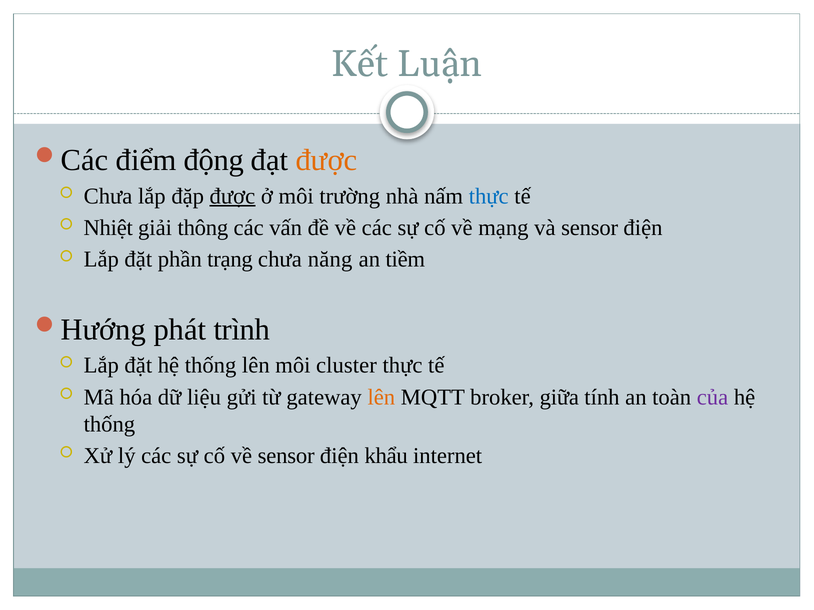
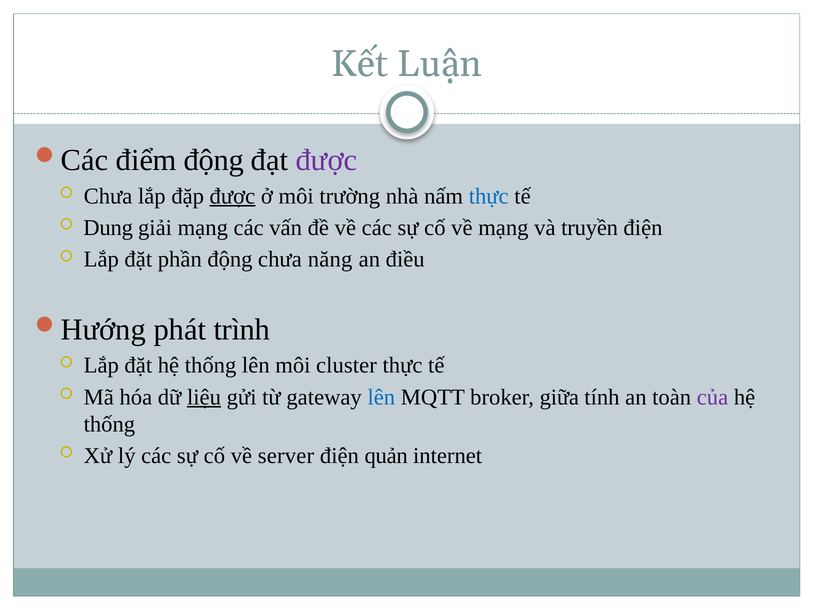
được colour: orange -> purple (326, 160)
Nhiệt: Nhiệt -> Dung (108, 228)
giải thông: thông -> mạng (203, 228)
và sensor: sensor -> truyền (590, 228)
phần trạng: trạng -> động (230, 260)
tiềm: tiềm -> điều (405, 260)
liệu underline: none -> present (204, 397)
lên colour: orange -> blue (381, 397)
về sensor: sensor -> server (286, 456)
khẩu: khẩu -> quản (386, 456)
